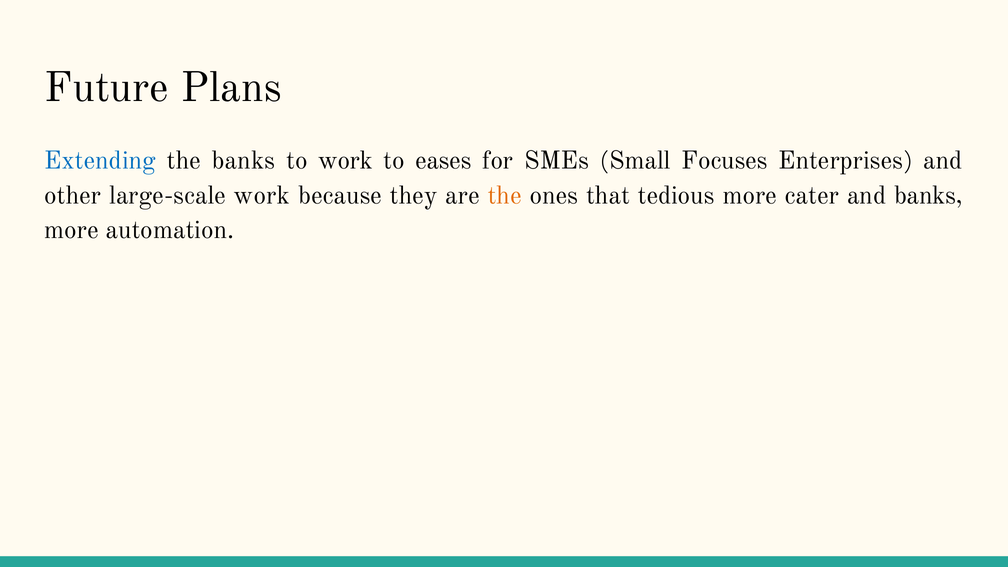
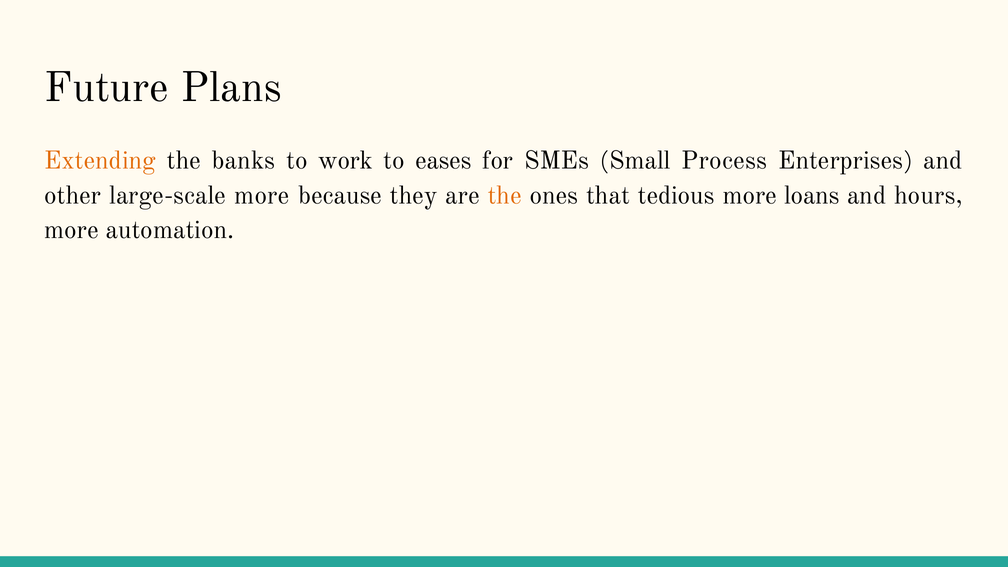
Extending colour: blue -> orange (100, 161)
Focuses: Focuses -> Process (724, 161)
large-scale work: work -> more (262, 195)
cater: cater -> loans (812, 195)
and banks: banks -> hours (928, 195)
